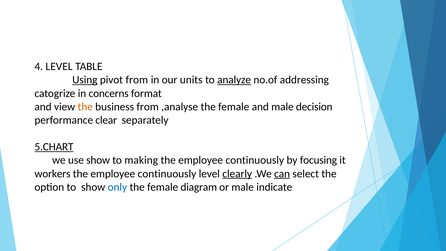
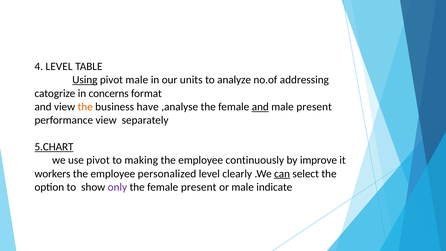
pivot from: from -> male (137, 80)
analyze underline: present -> none (234, 80)
business from: from -> have (148, 107)
and underline: none -> present (260, 107)
male decision: decision -> present (314, 107)
performance clear: clear -> view (106, 120)
use show: show -> pivot (98, 160)
focusing: focusing -> improve (318, 160)
continuously: continuously -> personalized (167, 174)
clearly underline: present -> none (237, 174)
only colour: blue -> purple (117, 187)
female diagram: diagram -> present (199, 187)
